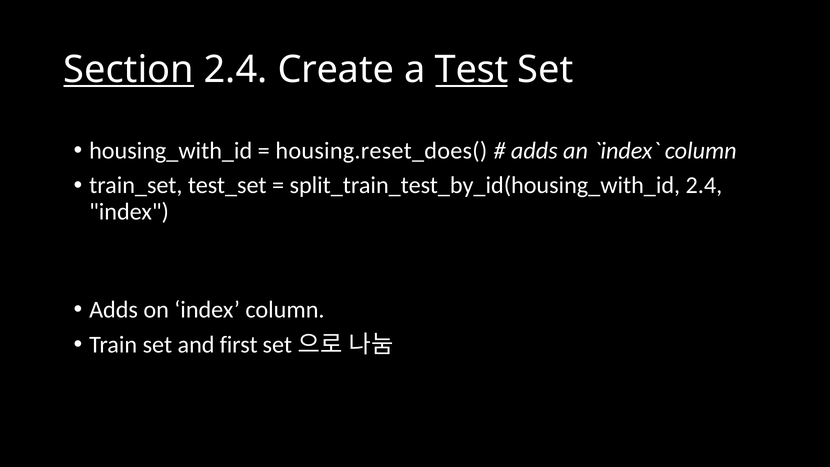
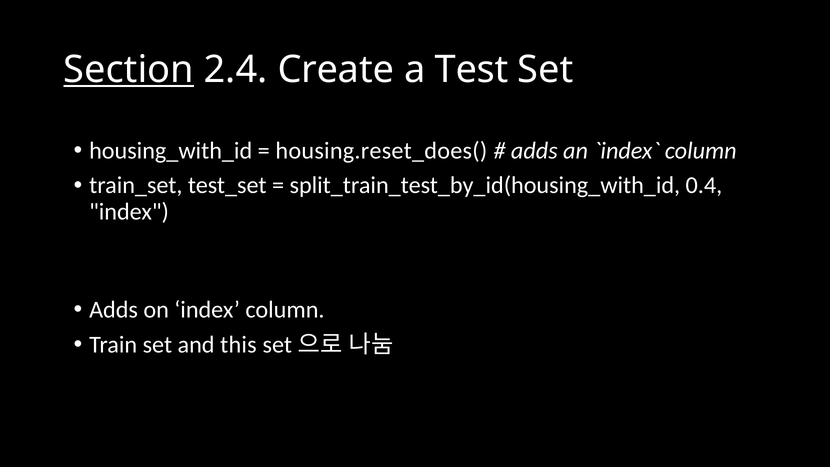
Test underline: present -> none (472, 70)
split_train_test_by_id(housing_with_id 2.4: 2.4 -> 0.4 (704, 185)
first: first -> this (238, 345)
